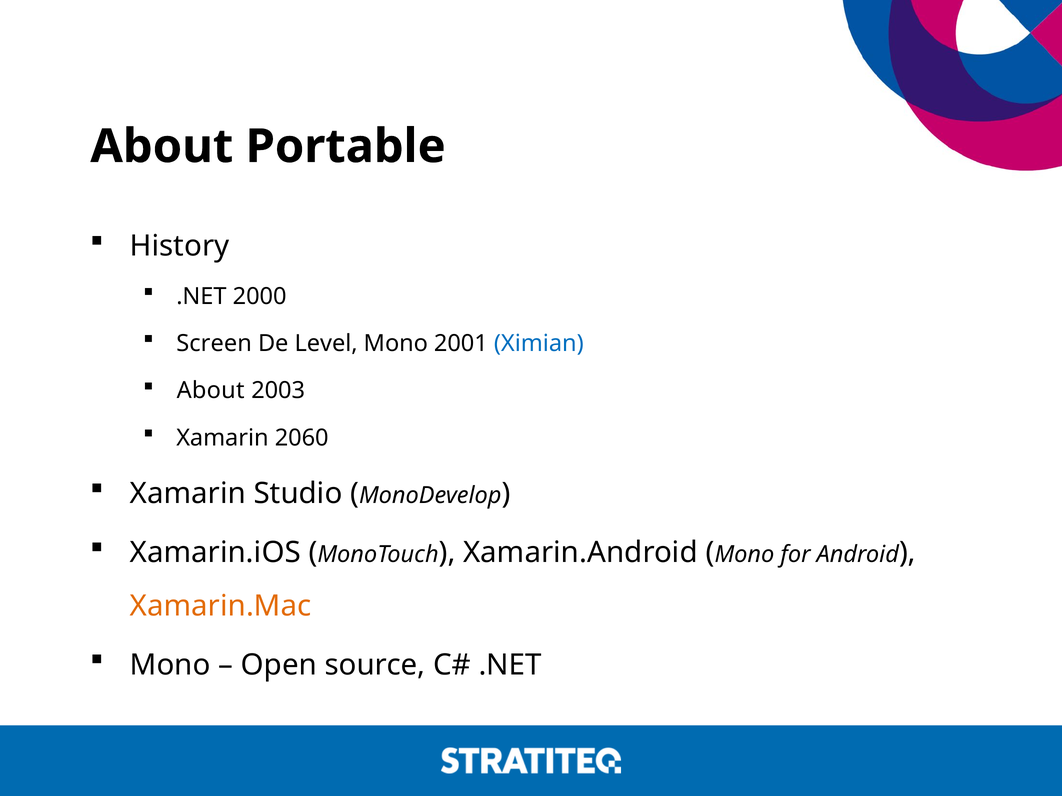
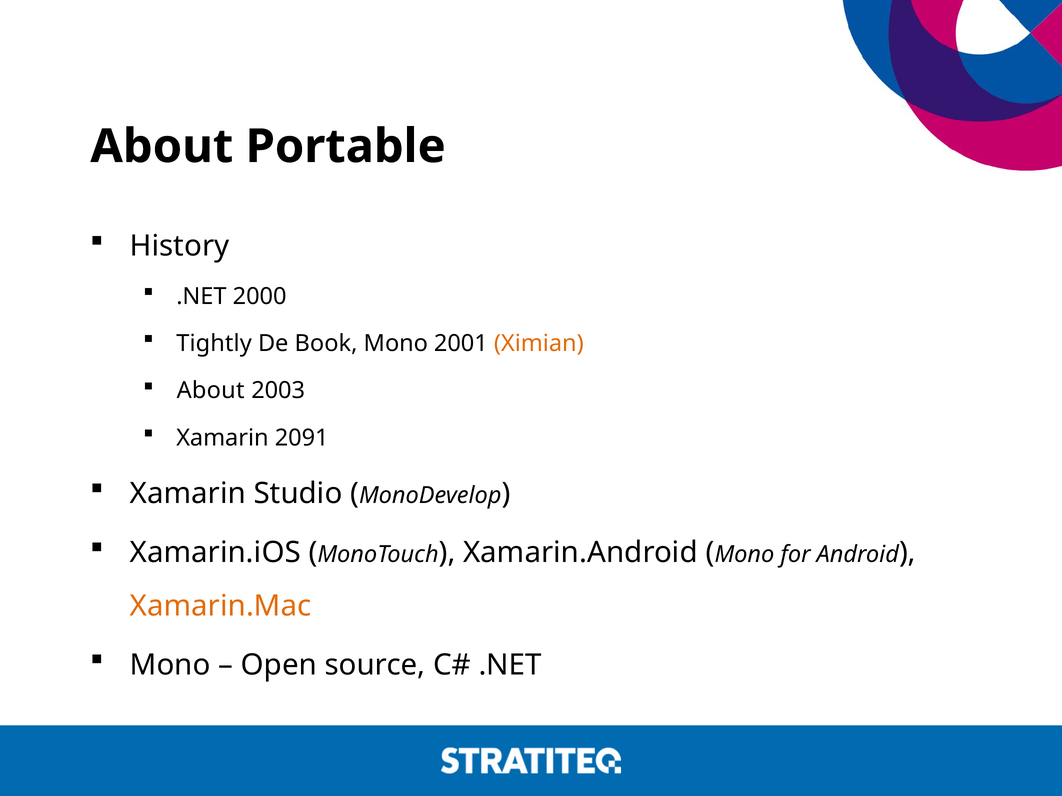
Screen: Screen -> Tightly (214, 344)
Level: Level -> Book (326, 344)
Ximian colour: blue -> orange (539, 344)
2060: 2060 -> 2091 (302, 438)
